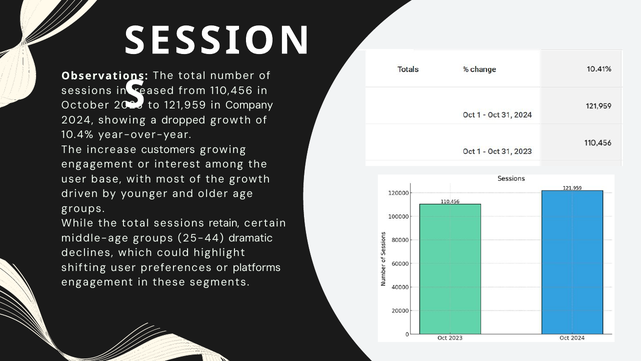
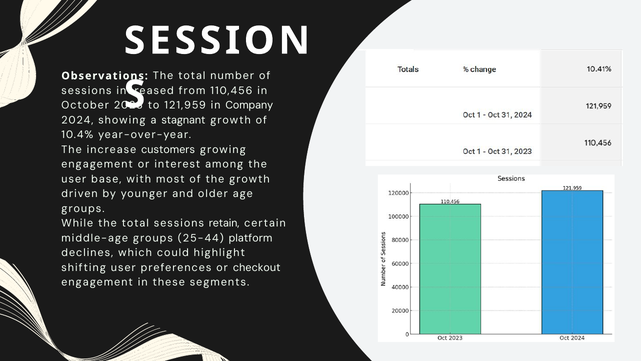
dropped: dropped -> stagnant (183, 120)
dramatic: dramatic -> platform (251, 238)
platforms: platforms -> checkout (257, 267)
